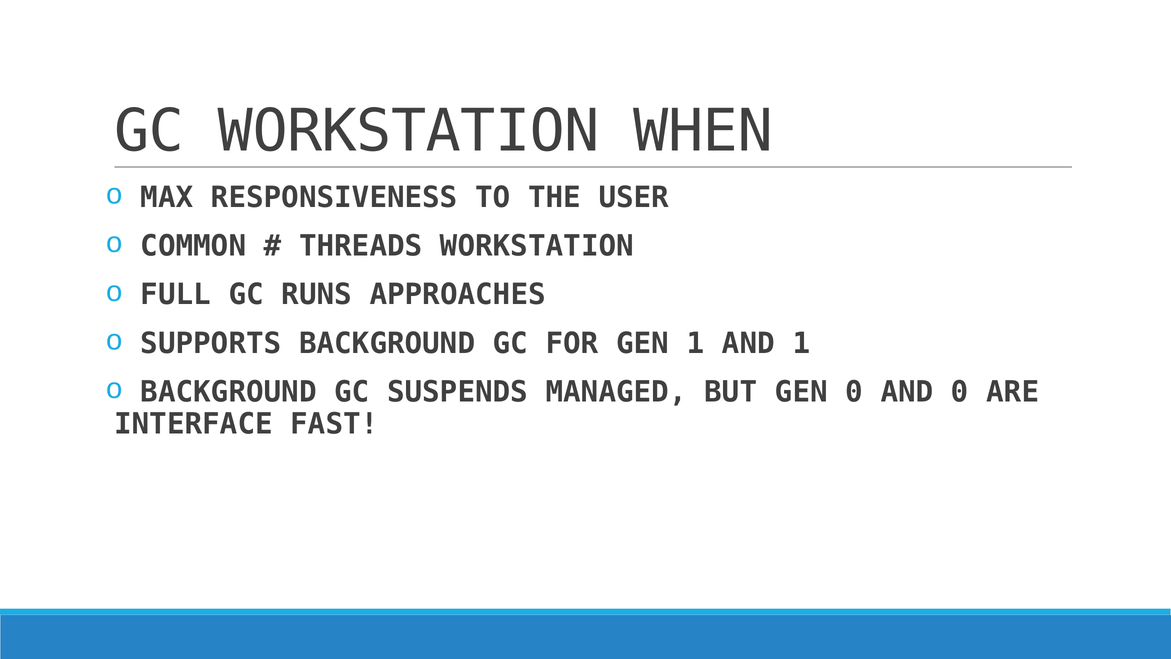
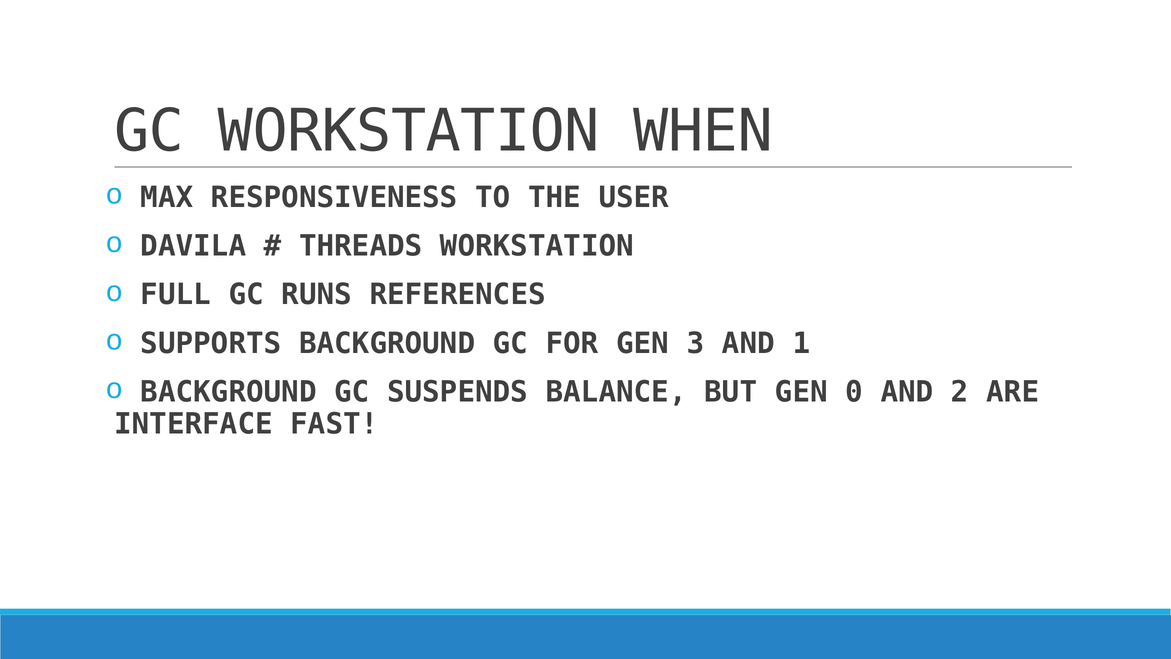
COMMON: COMMON -> DAVILA (193, 246)
APPROACHES: APPROACHES -> REFERENCES (458, 295)
GEN 1: 1 -> 3 (696, 343)
MANAGED: MANAGED -> BALANCE (616, 392)
AND 0: 0 -> 2 (960, 392)
